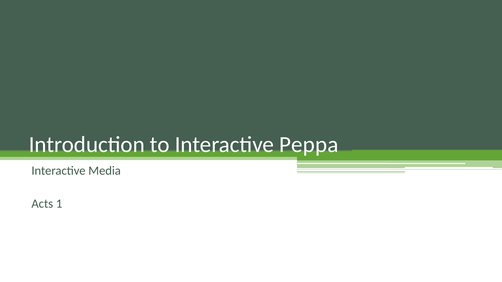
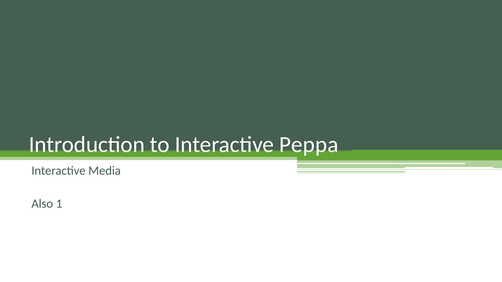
Acts: Acts -> Also (42, 204)
